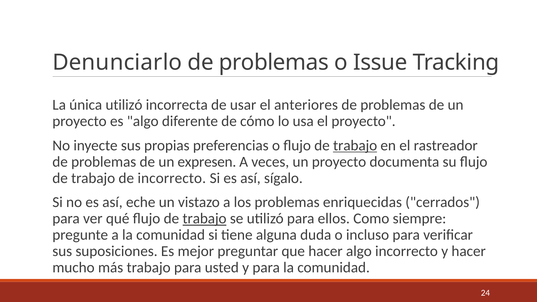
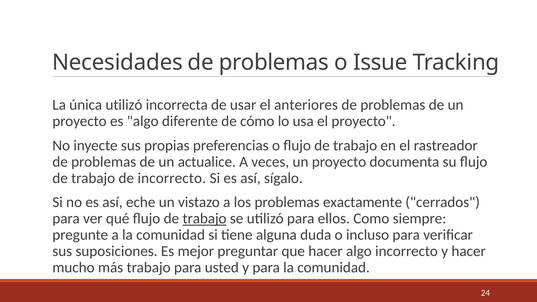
Denunciarlo: Denunciarlo -> Necesidades (117, 63)
trabajo underline: present -> none (355, 146)
expresen: expresen -> actualice (207, 162)
enriquecidas: enriquecidas -> exactamente (363, 202)
